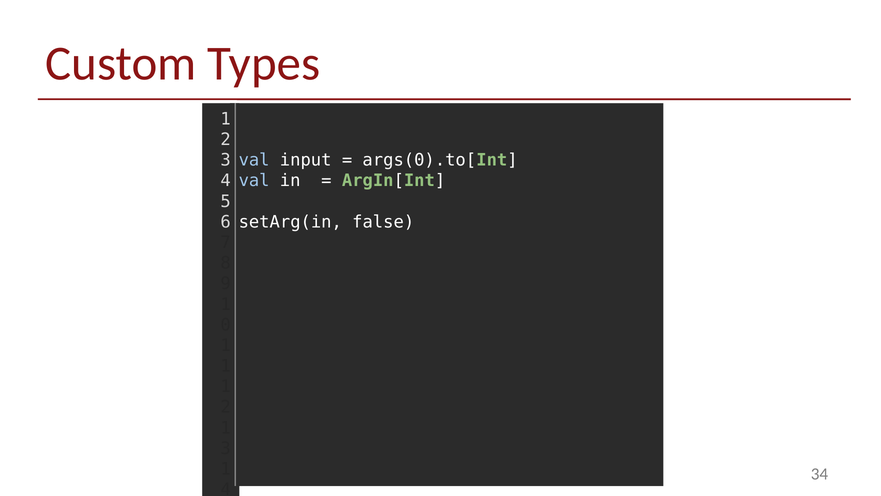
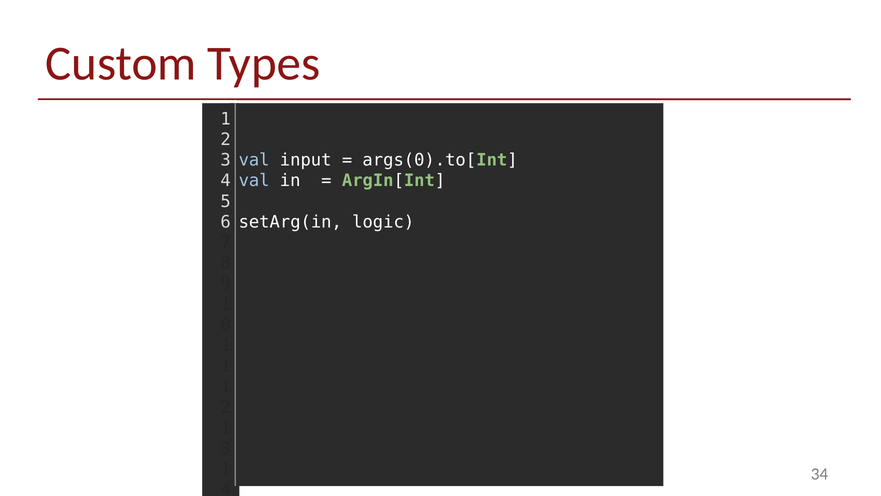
false: false -> logic (383, 222)
